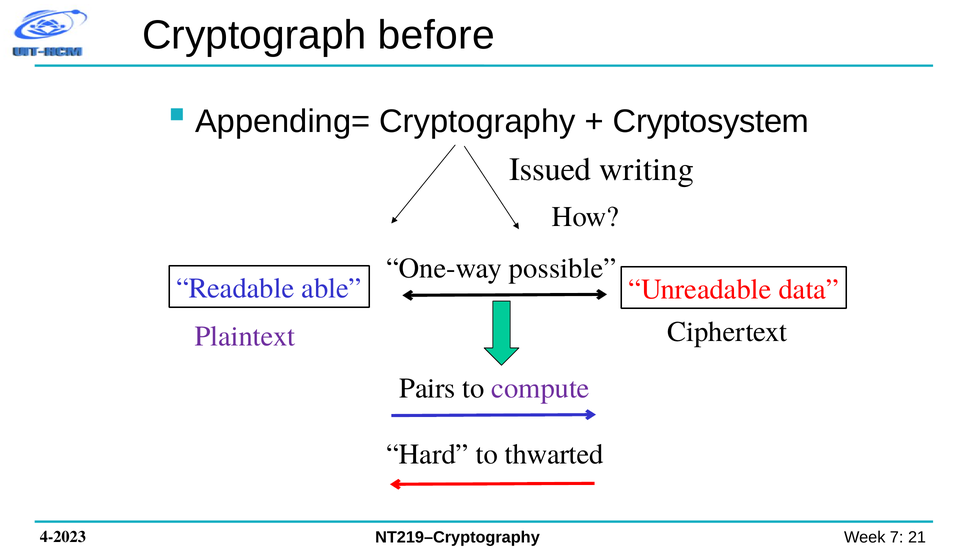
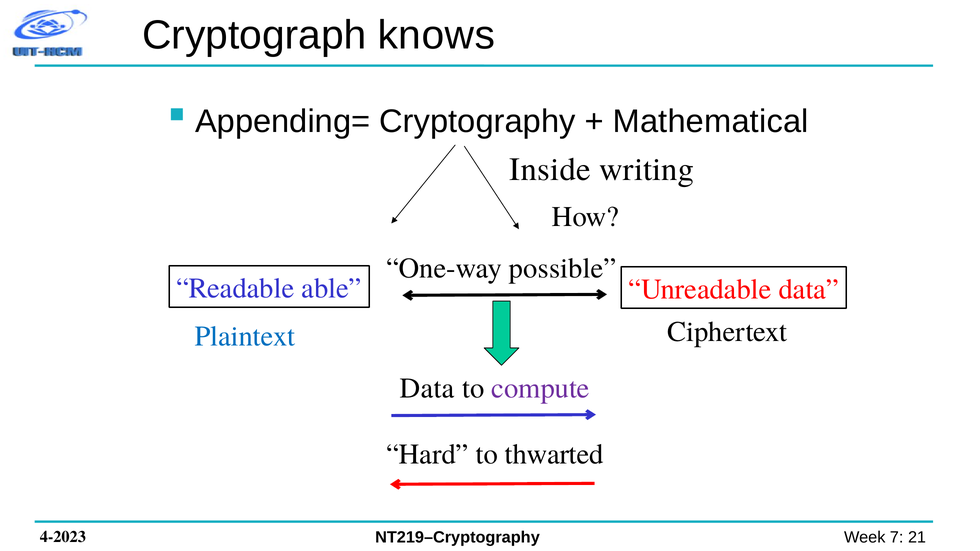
before: before -> knows (436, 35)
Cryptosystem: Cryptosystem -> Mathematical (711, 122)
Issued: Issued -> Inside (550, 169)
Plaintext colour: purple -> blue (245, 336)
Pairs: Pairs -> Data (427, 389)
